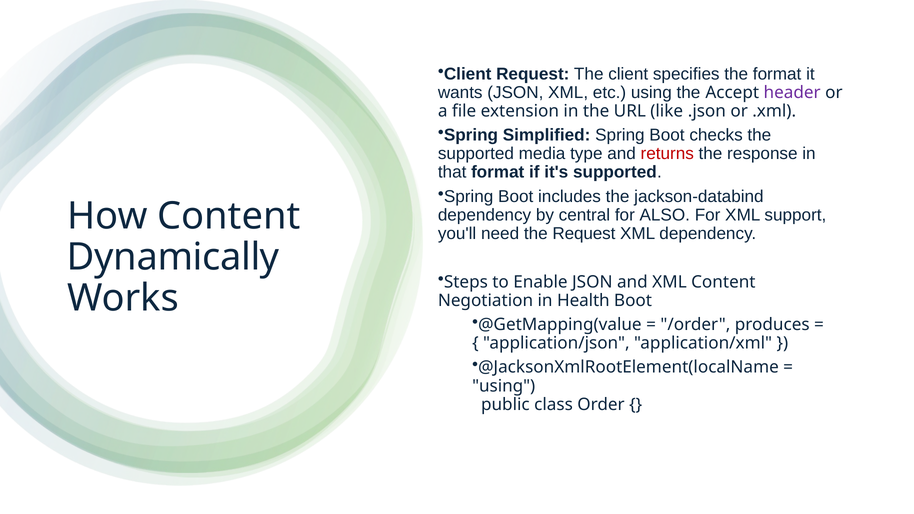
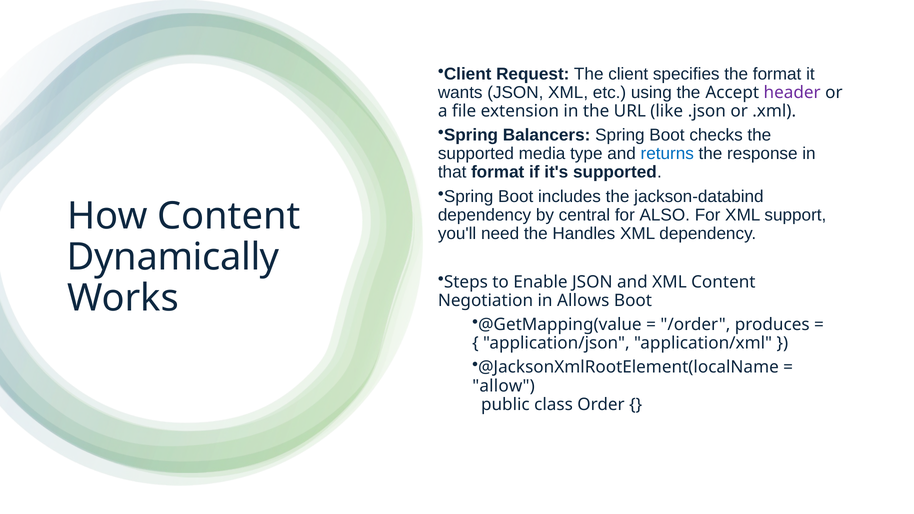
Simplified: Simplified -> Balancers (547, 135)
returns colour: red -> blue (667, 154)
the Request: Request -> Handles (584, 233)
Health: Health -> Allows (583, 300)
using: using -> allow (504, 386)
